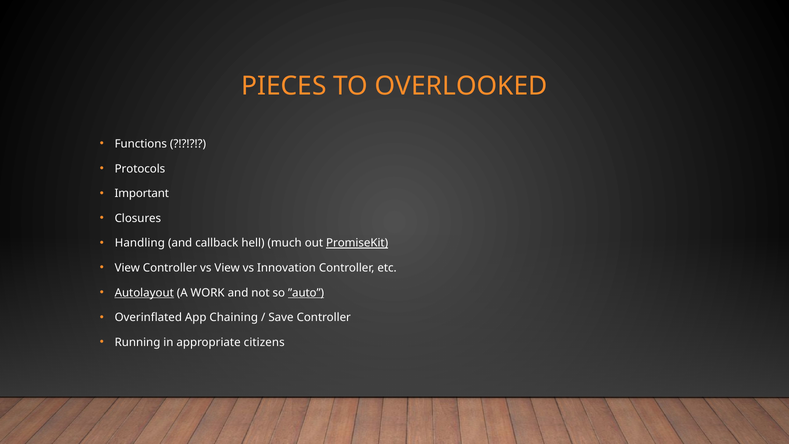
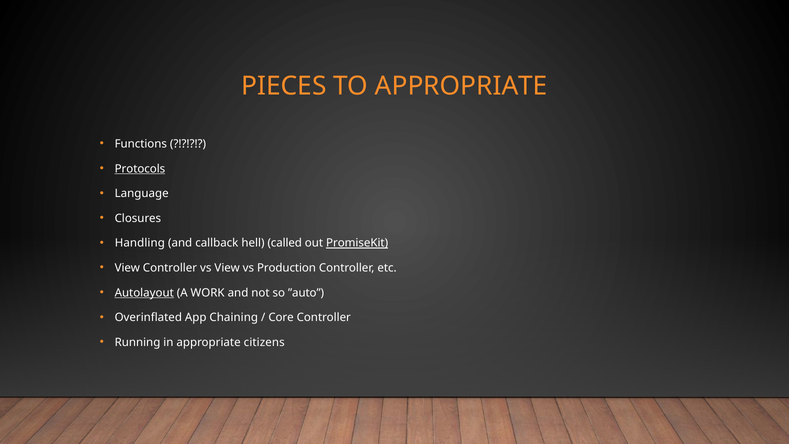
TO OVERLOOKED: OVERLOOKED -> APPROPRIATE (461, 86)
Protocols underline: none -> present (140, 169)
Important: Important -> Language (142, 193)
much: much -> called (285, 243)
Innovation: Innovation -> Production (286, 268)
”auto underline: present -> none (306, 293)
Save: Save -> Core (281, 317)
